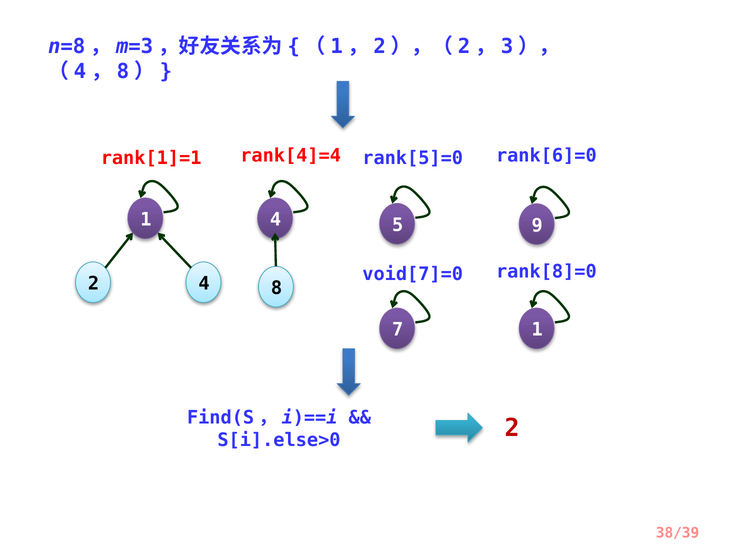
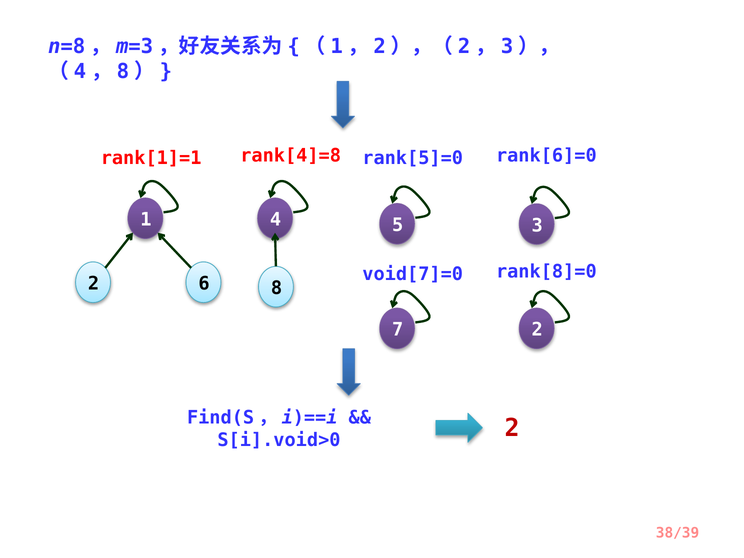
rank[4]=4: rank[4]=4 -> rank[4]=8 (291, 156)
9: 9 -> 3 (537, 225)
2 4: 4 -> 6 (204, 284)
7 1: 1 -> 2 (537, 330)
S[i].else>0: S[i].else>0 -> S[i].void>0 (279, 440)
